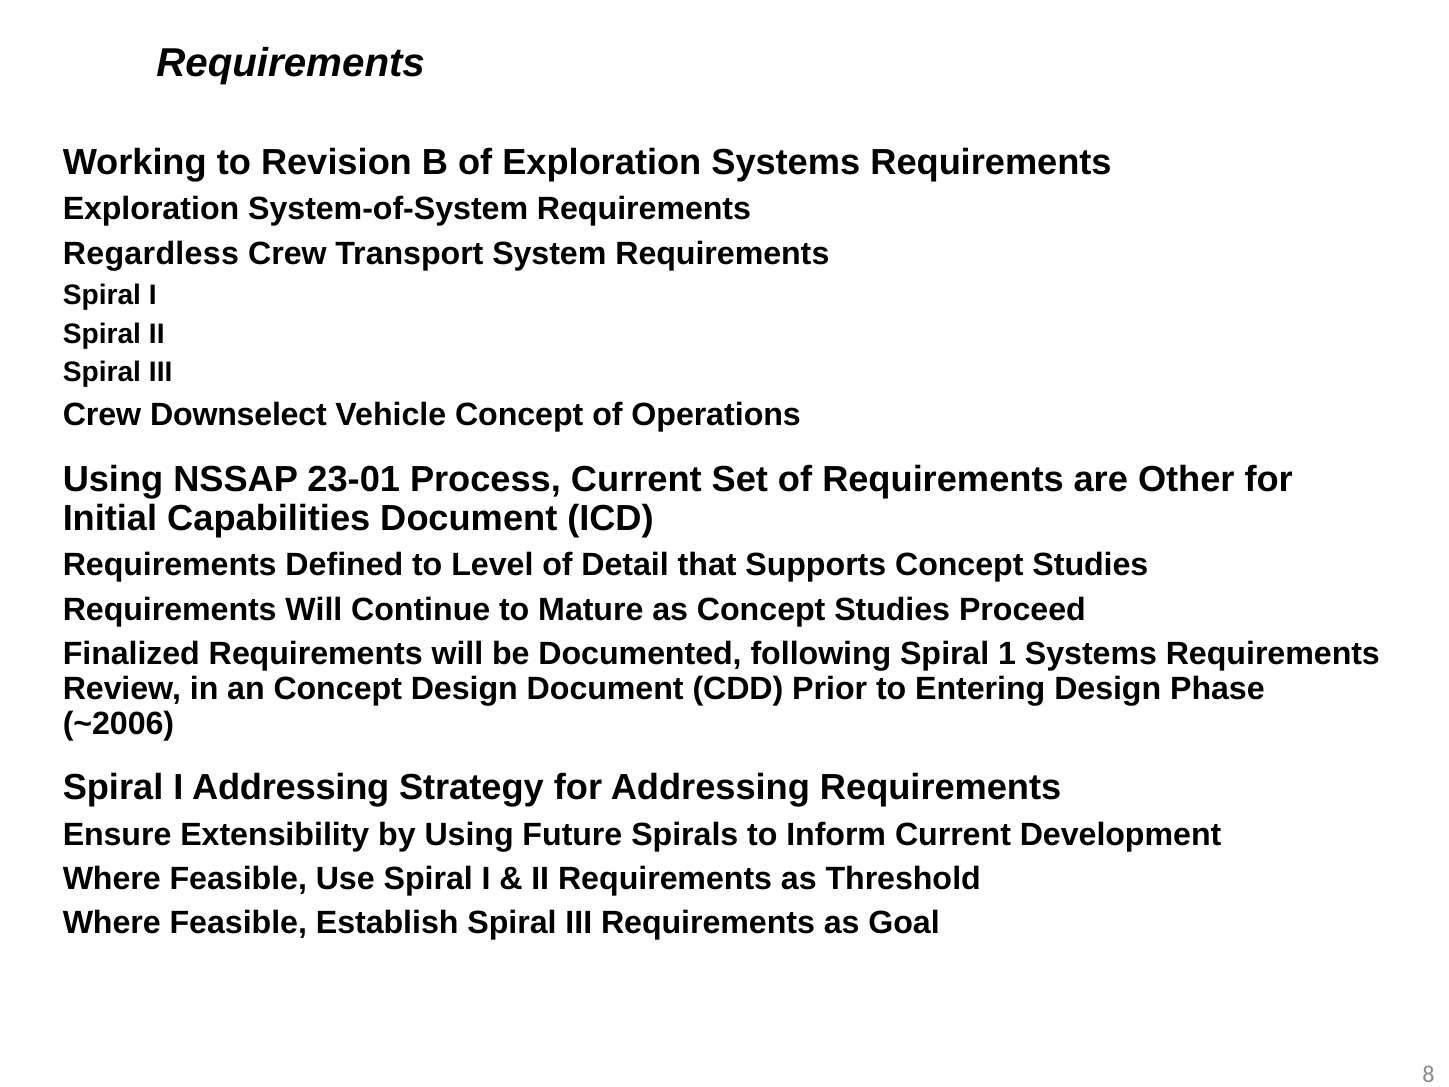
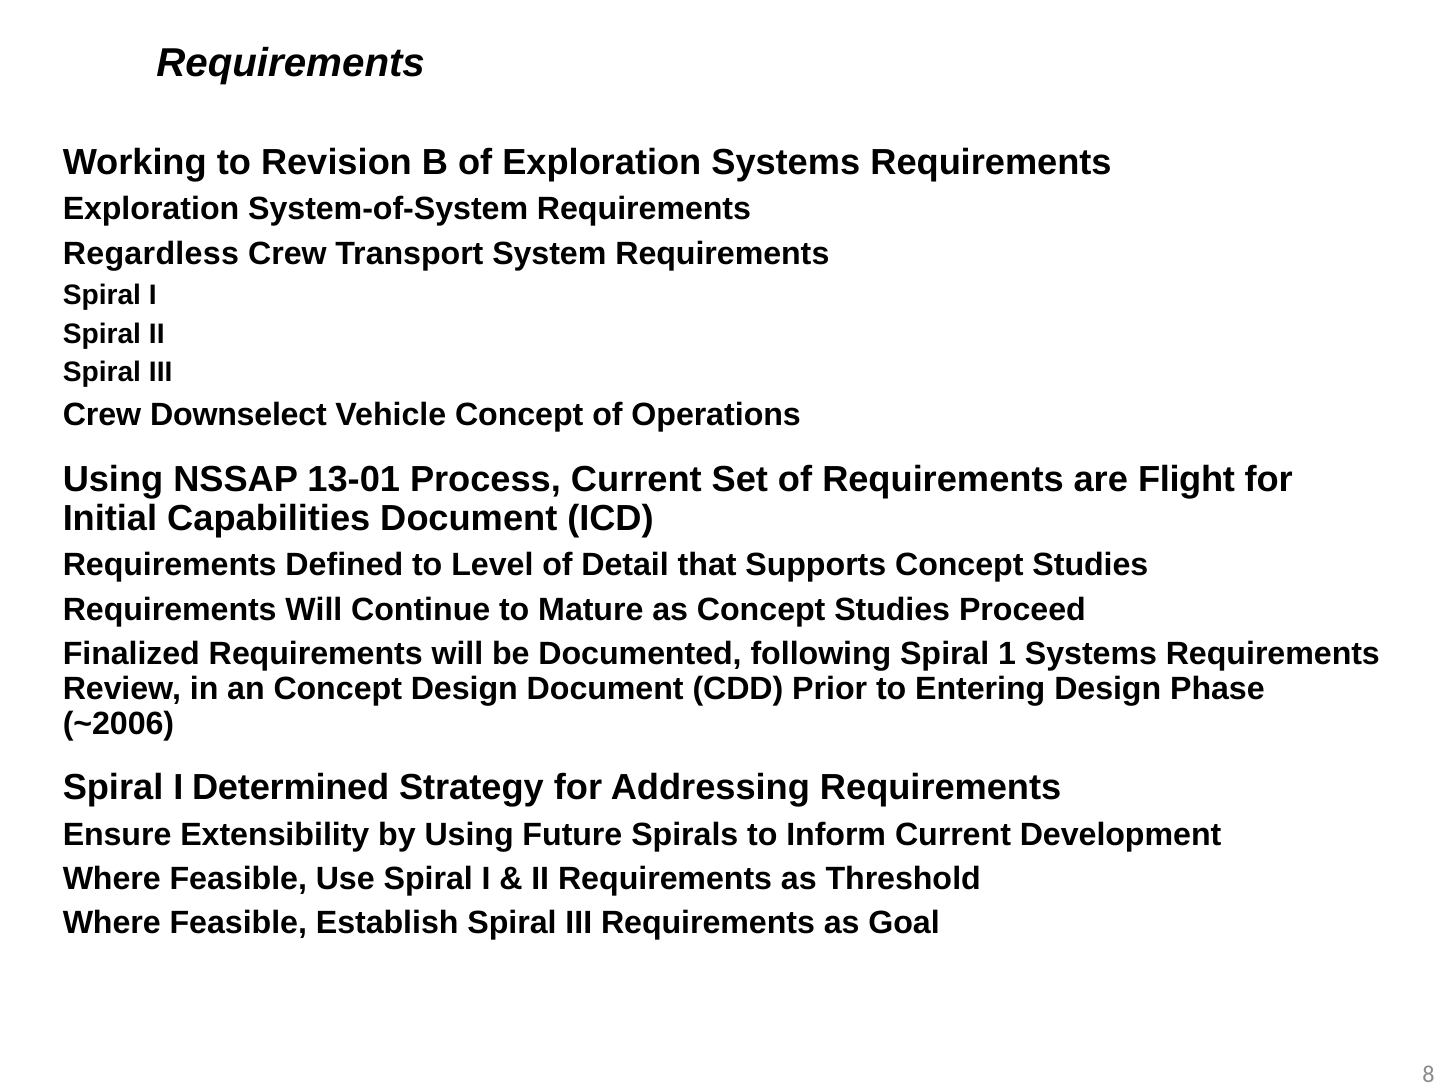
23-01: 23-01 -> 13-01 (354, 479)
Other: Other -> Flight (1186, 479)
I Addressing: Addressing -> Determined (291, 788)
